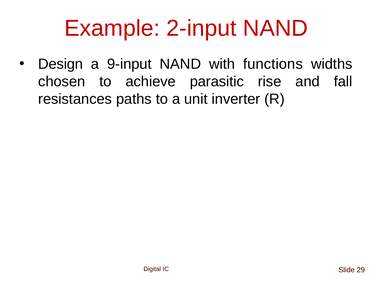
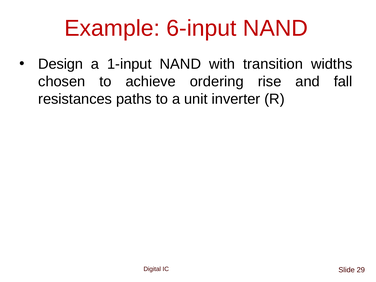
2-input: 2-input -> 6-input (201, 28)
9-input: 9-input -> 1-input (129, 64)
functions: functions -> transition (273, 64)
parasitic: parasitic -> ordering (217, 82)
